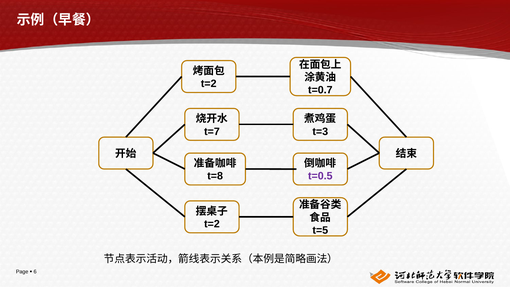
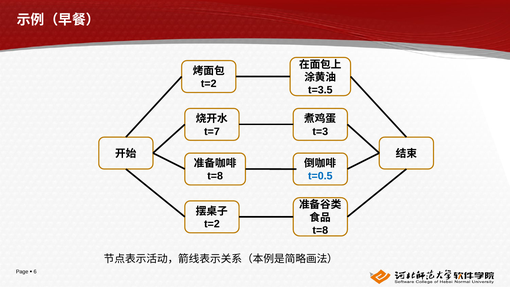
t=0.7: t=0.7 -> t=3.5 (320, 90)
t=0.5 colour: purple -> blue (320, 176)
t=5: t=5 -> t=8 (320, 230)
